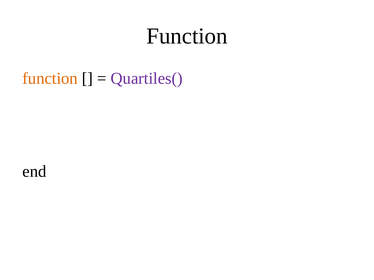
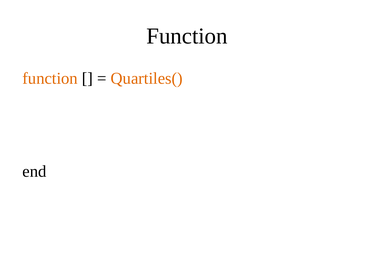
Quartiles( colour: purple -> orange (147, 78)
